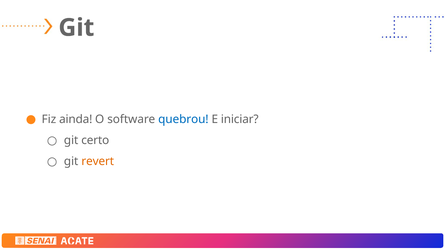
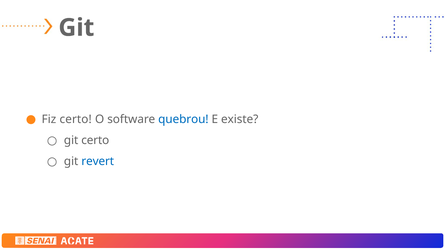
Fiz ainda: ainda -> certo (76, 119)
iniciar: iniciar -> existe (240, 119)
revert colour: orange -> blue (98, 162)
